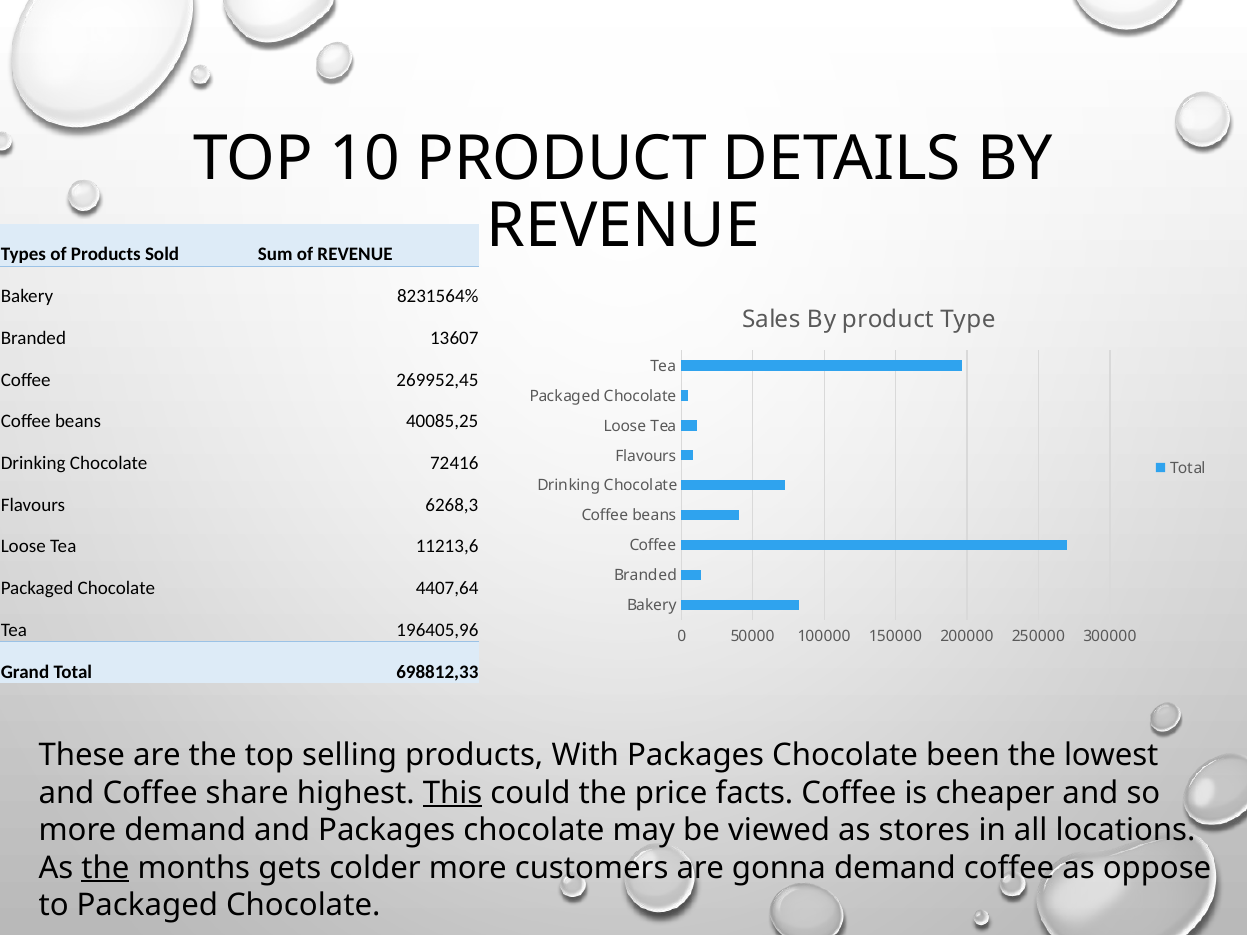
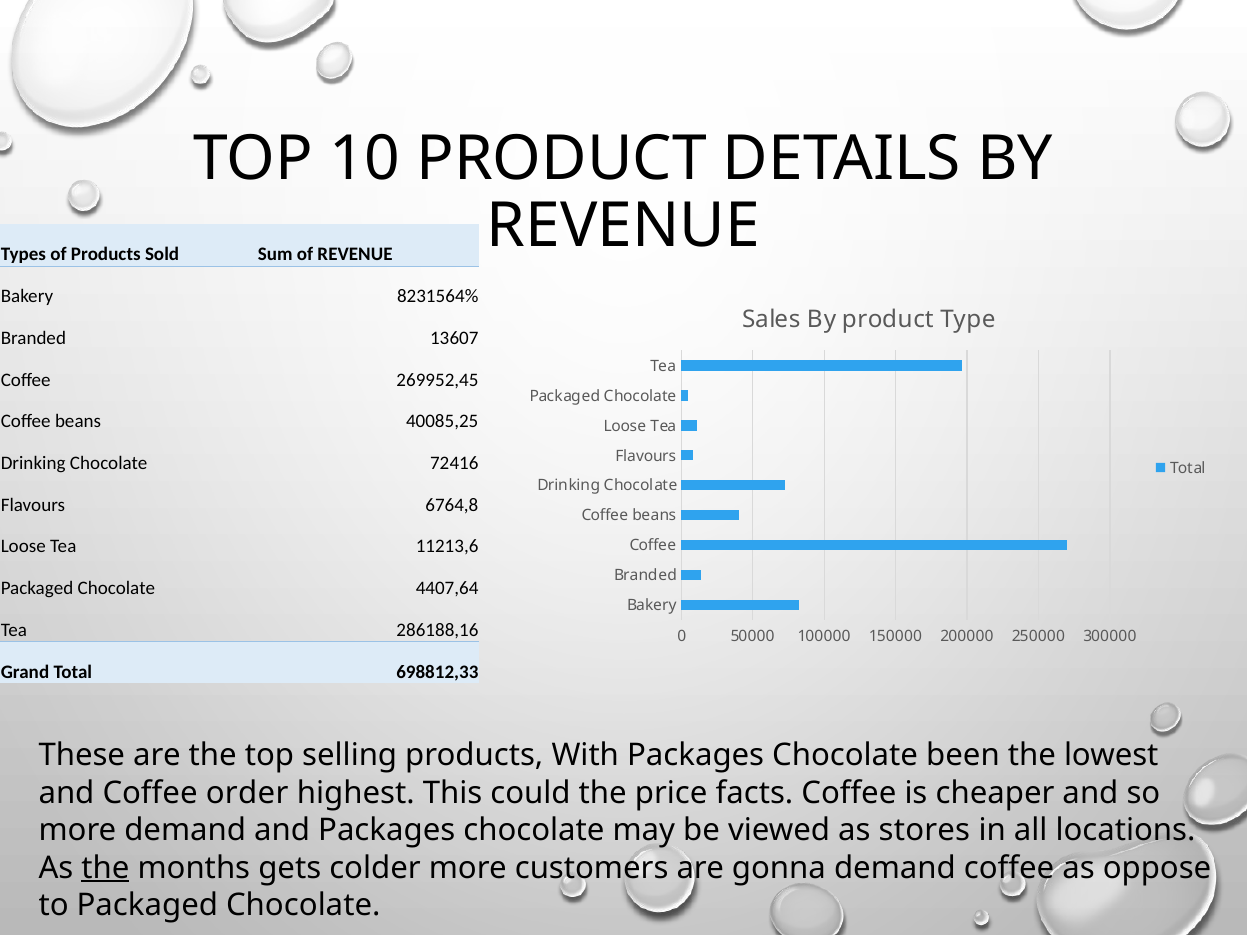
6268,3: 6268,3 -> 6764,8 (452, 505)
196405,96: 196405,96 -> 286188,16 (438, 630)
share: share -> order (247, 793)
This underline: present -> none (453, 793)
